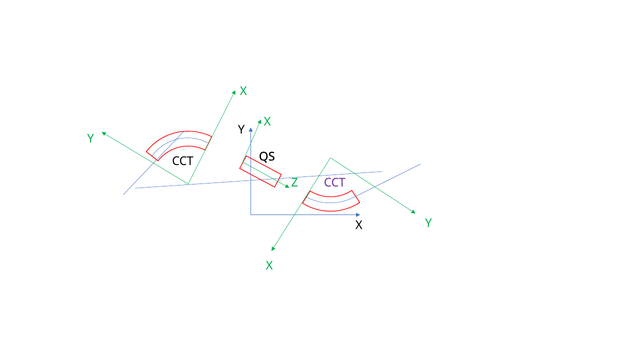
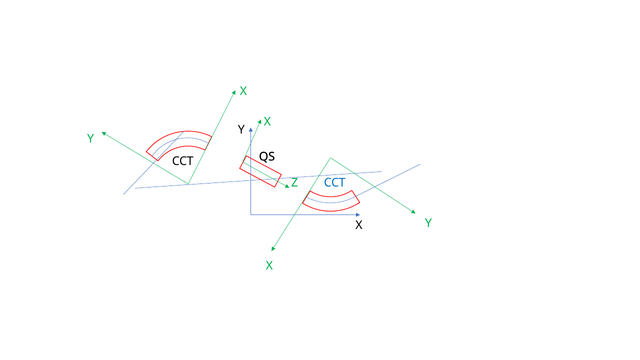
CCT colour: purple -> blue (335, 183)
